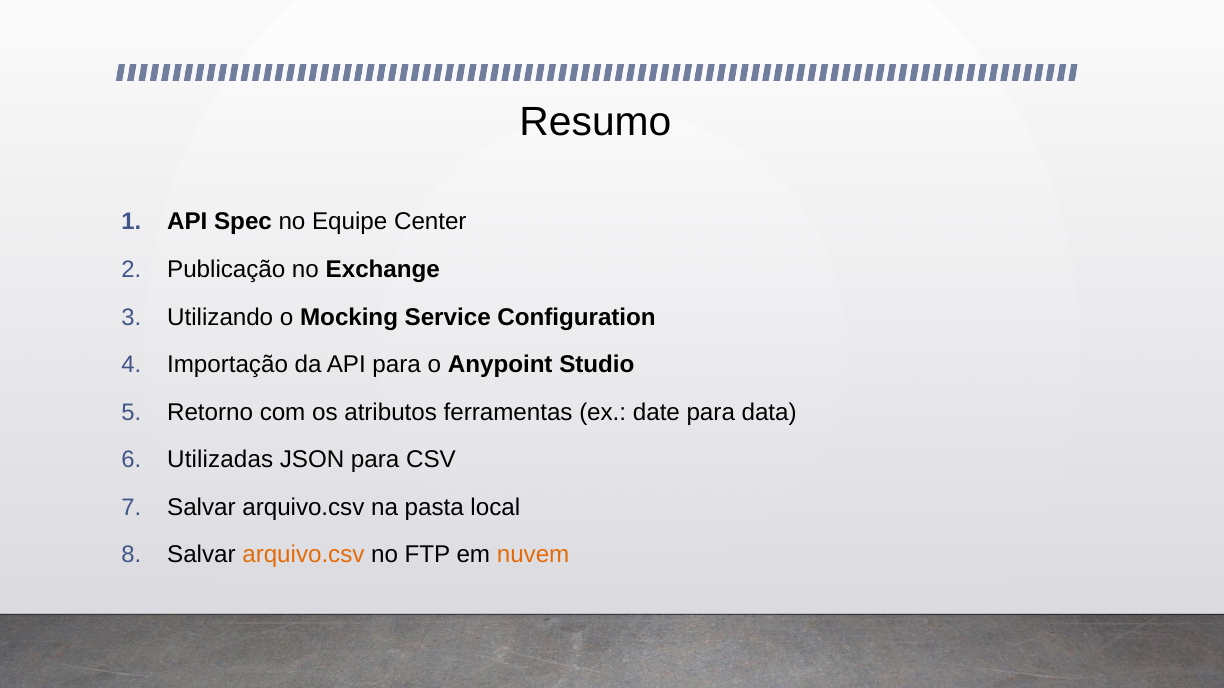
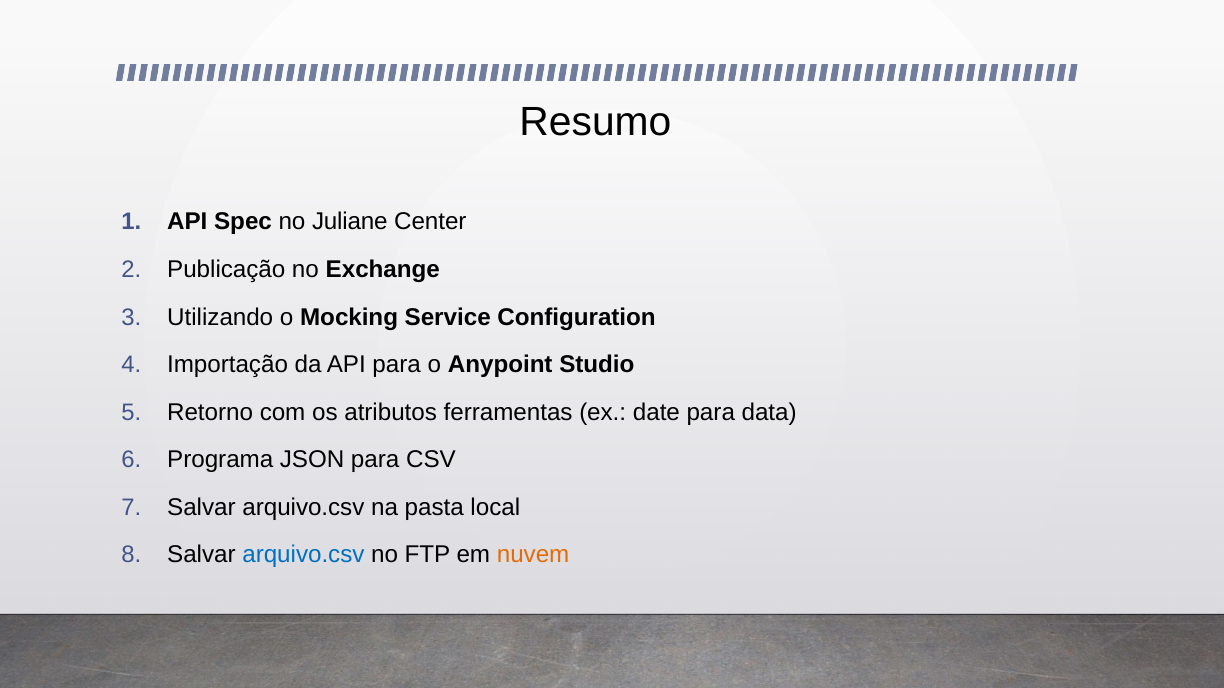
Equipe: Equipe -> Juliane (350, 222)
Utilizadas: Utilizadas -> Programa (220, 460)
arquivo.csv colour: orange -> blue (303, 555)
